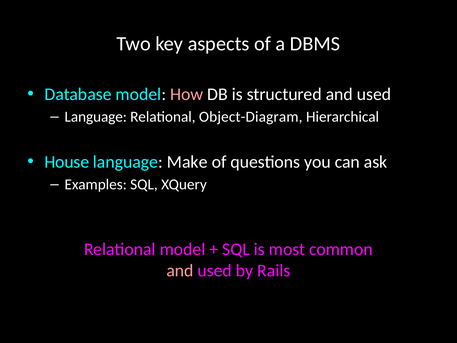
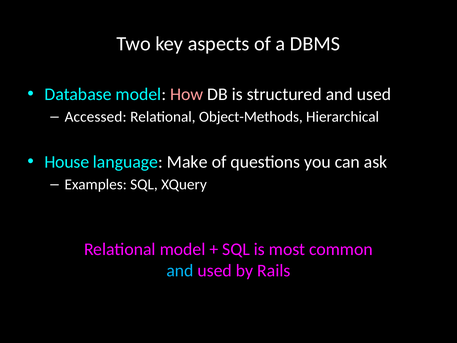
Language: Language -> Accessed (96, 117)
Object-Diagram: Object-Diagram -> Object-Methods (251, 117)
and colour: pink -> light blue (180, 271)
